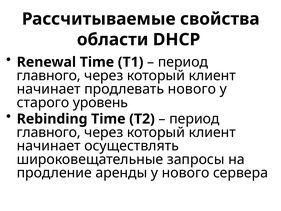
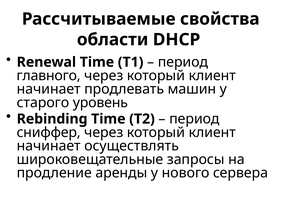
продлевать нового: нового -> машин (192, 89)
главного: главного -> сниффер (49, 132)
